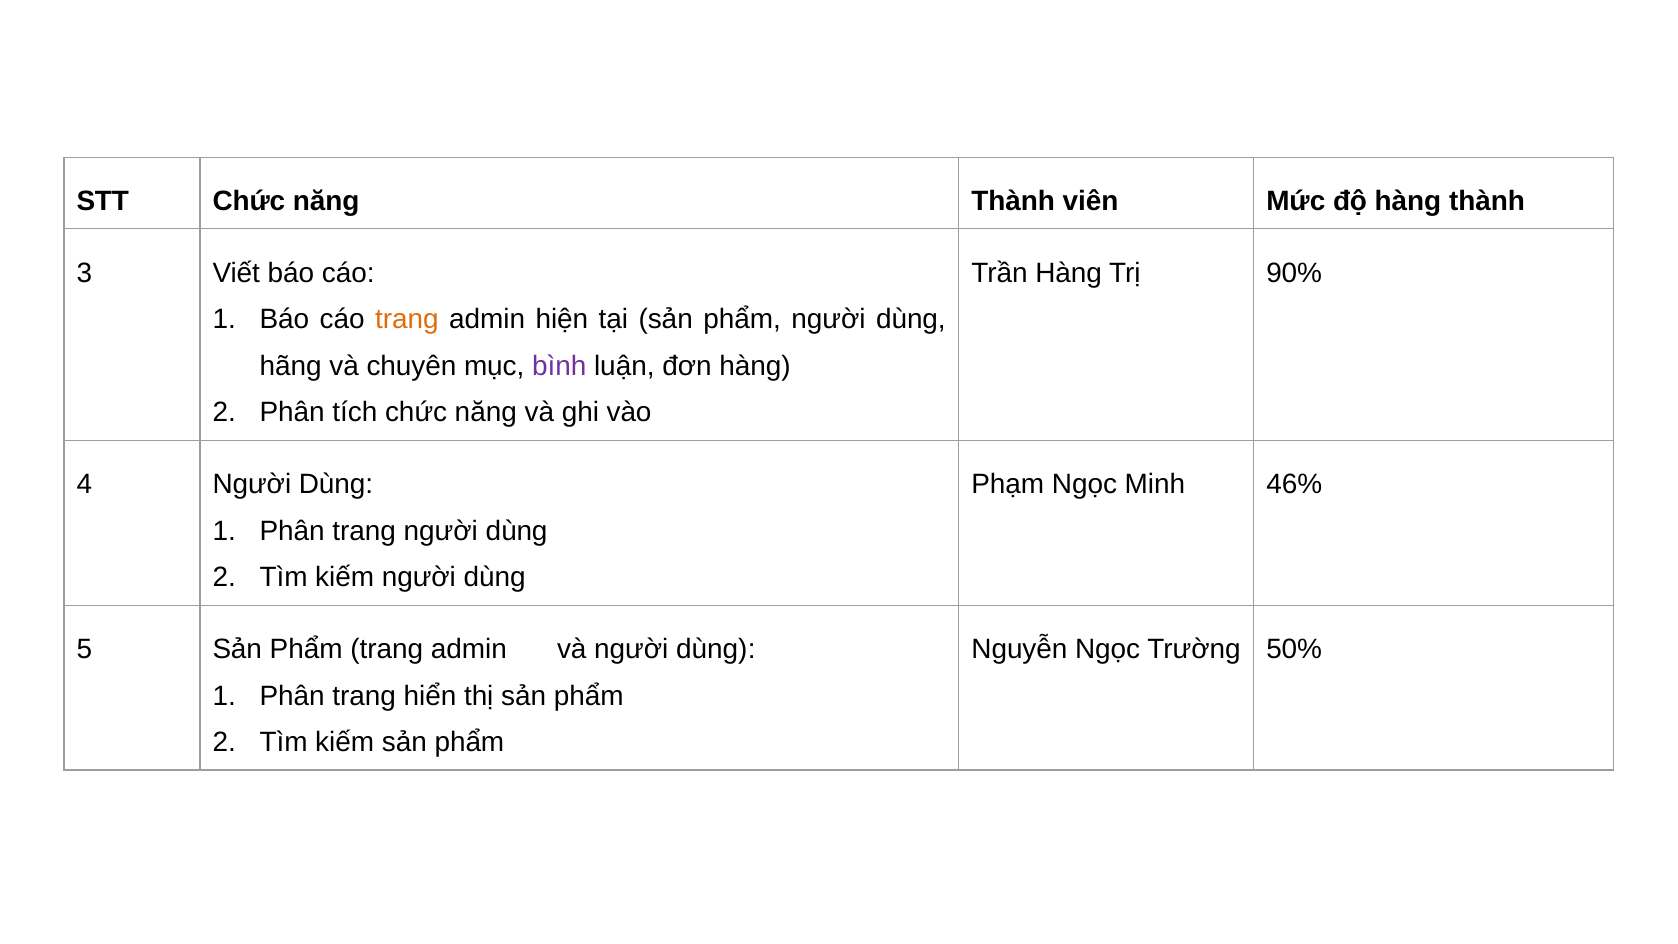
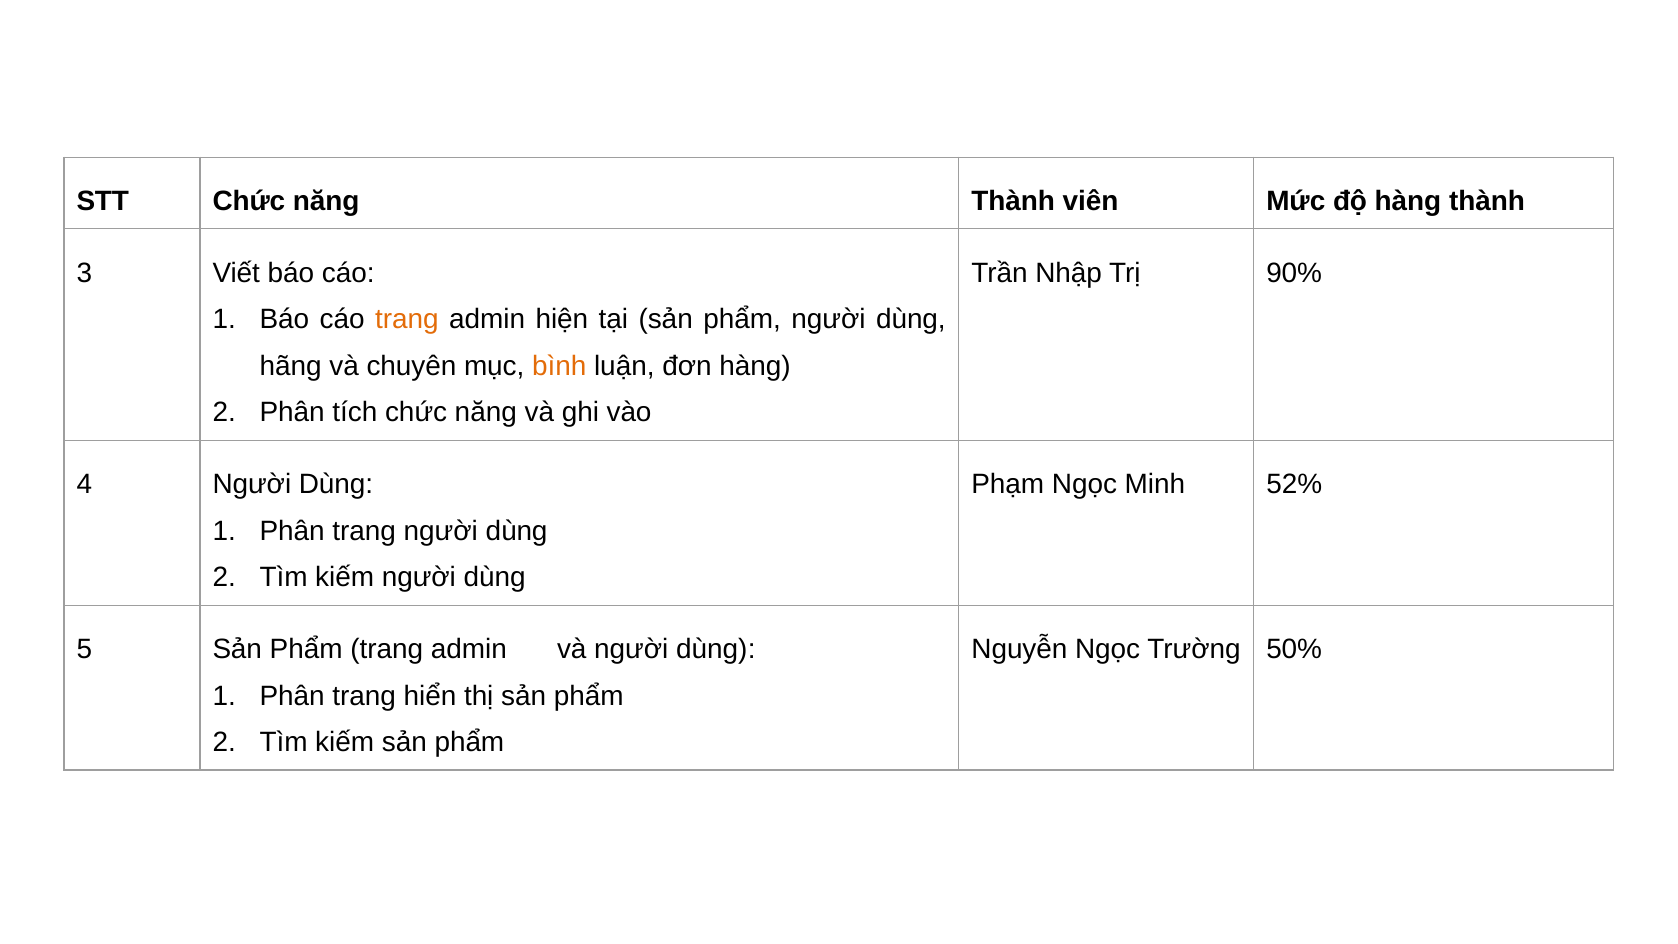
Trần Hàng: Hàng -> Nhập (1069, 273)
bình colour: purple -> orange (559, 366)
46%: 46% -> 52% (1294, 484)
